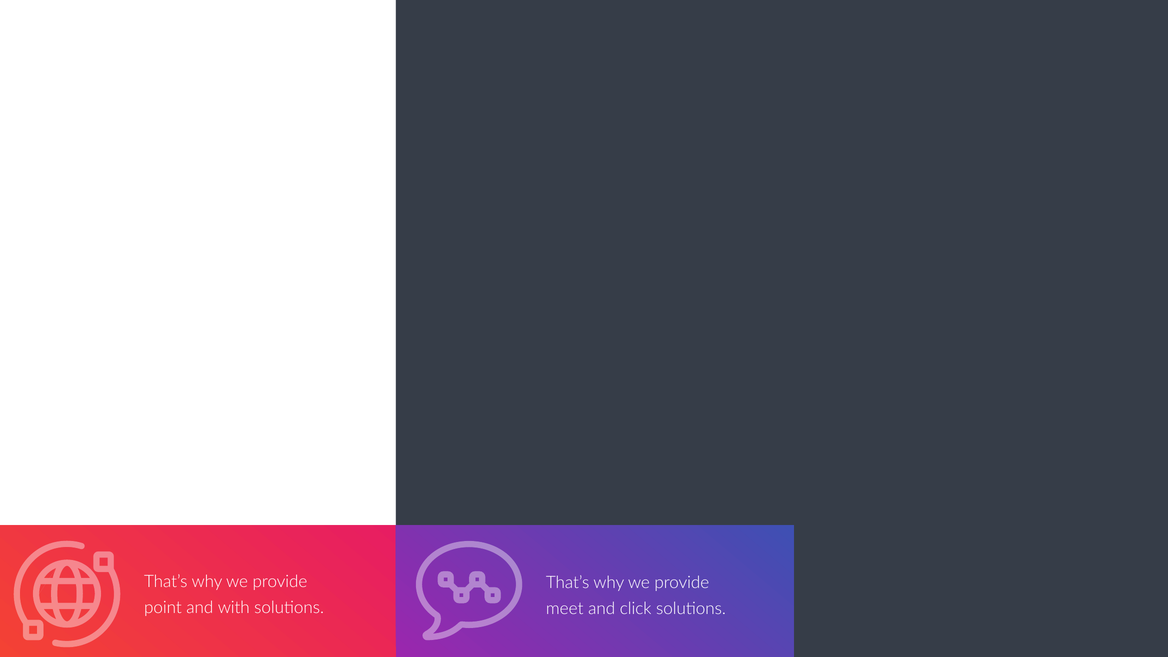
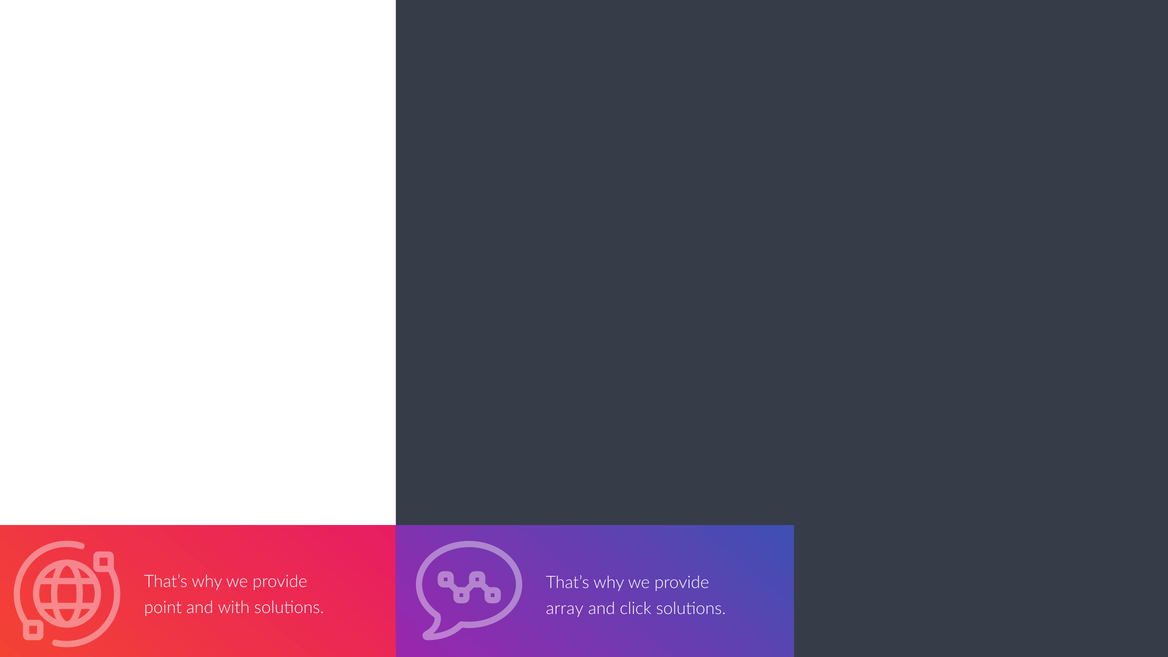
meet: meet -> array (565, 609)
